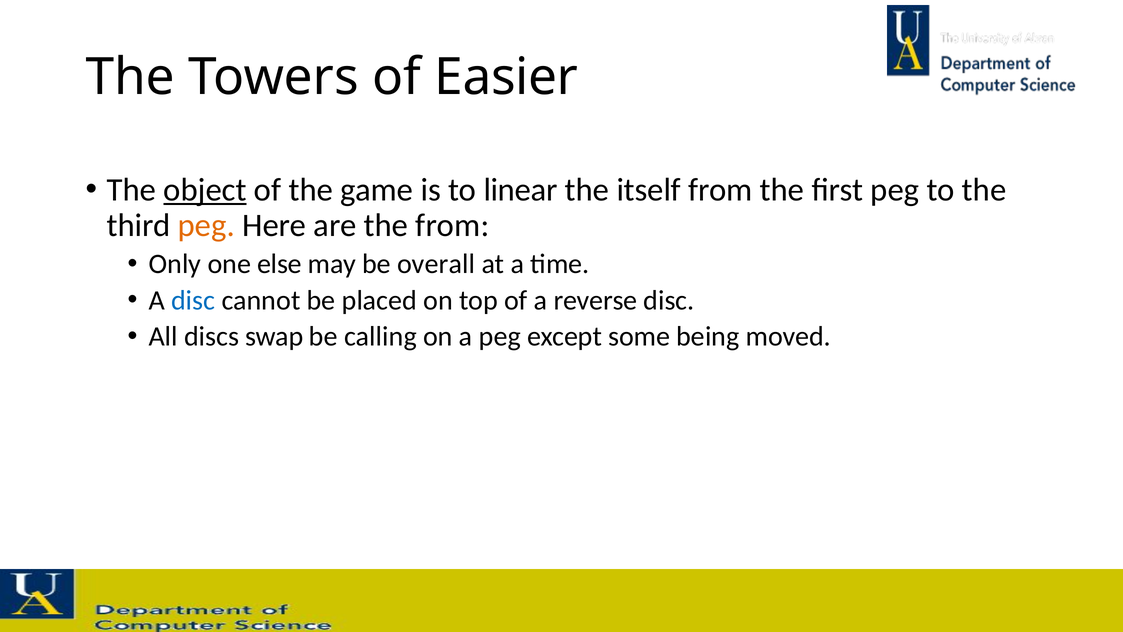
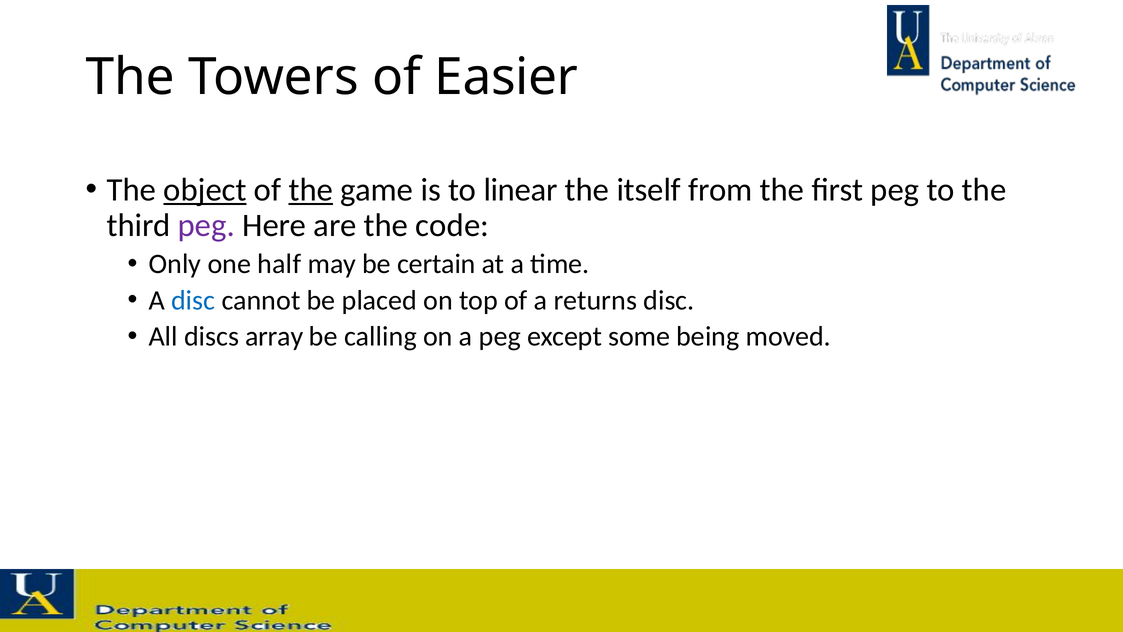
the underline: none -> present (311, 190)
peg colour: orange -> purple (206, 225)
the from: from -> code (452, 225)
else: else -> half (279, 264)
overall: overall -> certain (436, 264)
reverse: reverse -> returns (595, 300)
swap: swap -> array (274, 336)
